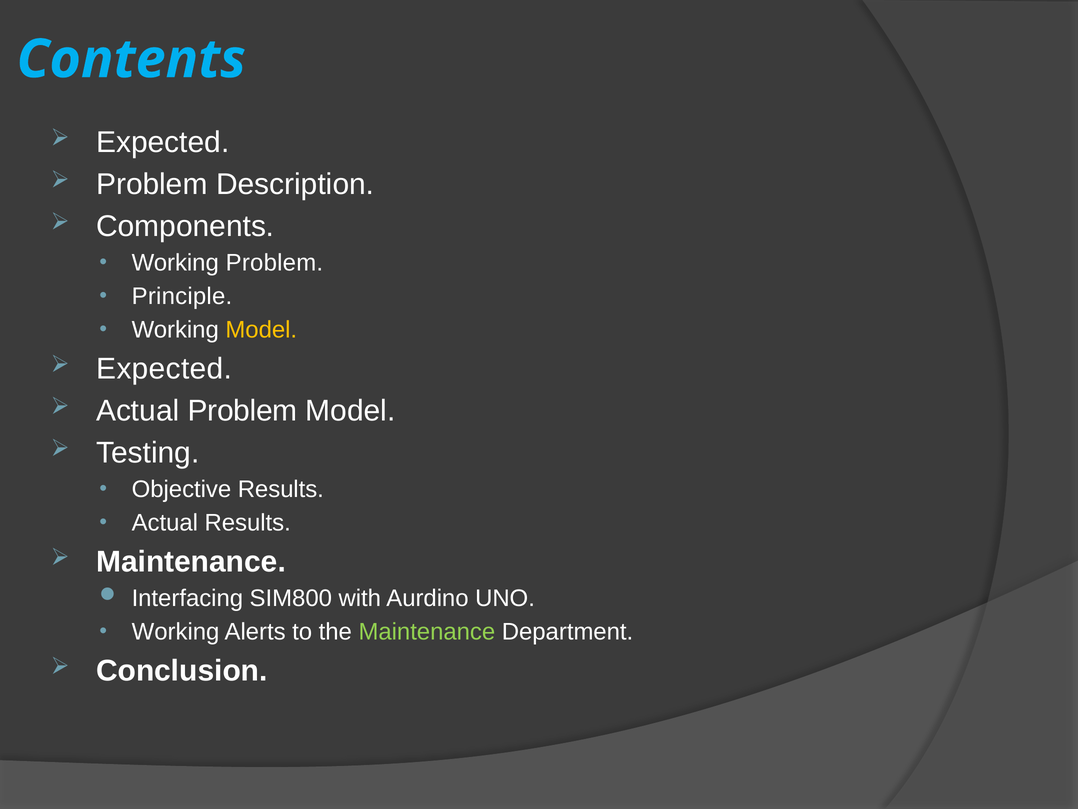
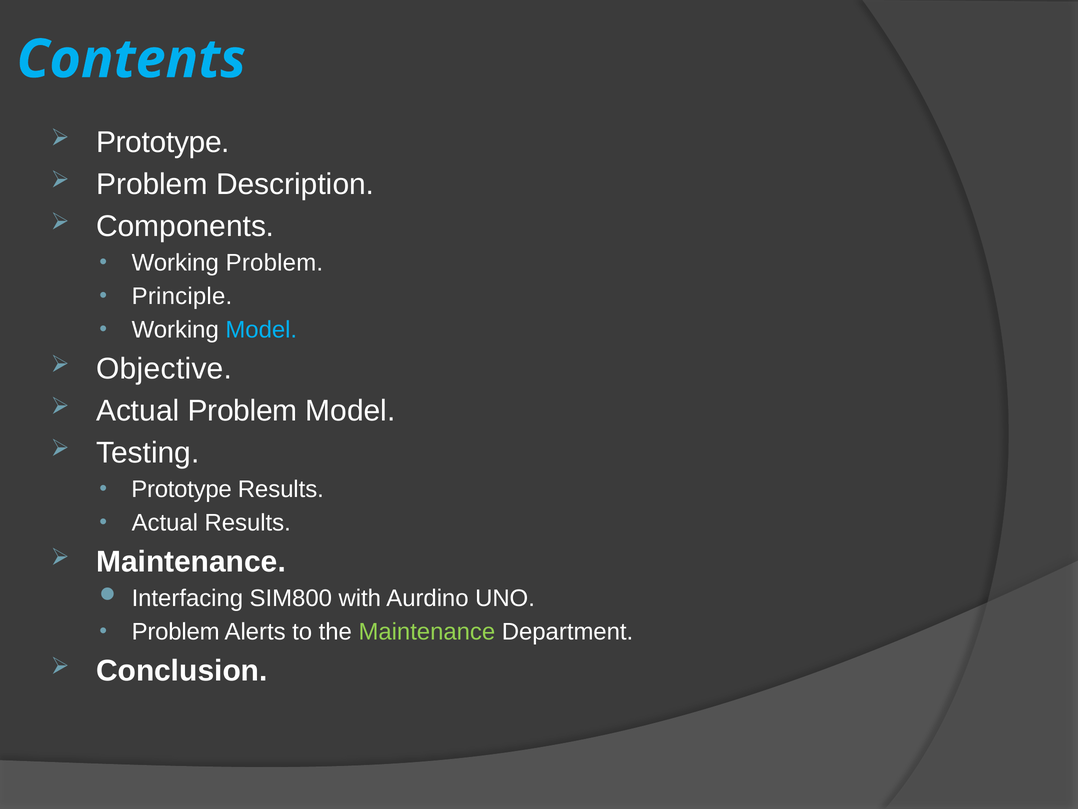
Expected: Expected -> Prototype (163, 142)
Model colour: yellow -> light blue (261, 330)
Expected: Expected -> Objective (164, 369)
Objective: Objective -> Prototype (182, 489)
Working: Working -> Problem (176, 632)
